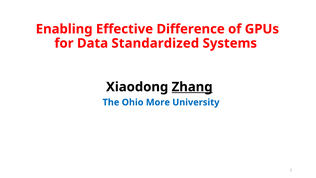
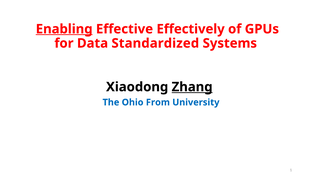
Enabling underline: none -> present (64, 29)
Difference: Difference -> Effectively (191, 29)
More: More -> From (158, 102)
